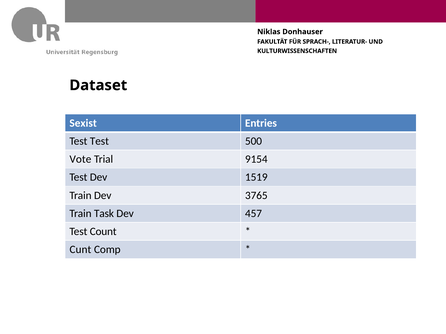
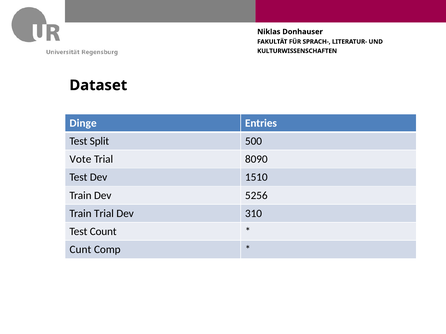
Sexist: Sexist -> Dinge (83, 123)
Test Test: Test -> Split (99, 141)
9154: 9154 -> 8090 (256, 159)
1519: 1519 -> 1510 (256, 178)
3765: 3765 -> 5256 (256, 196)
Train Task: Task -> Trial (104, 214)
457: 457 -> 310 (253, 214)
